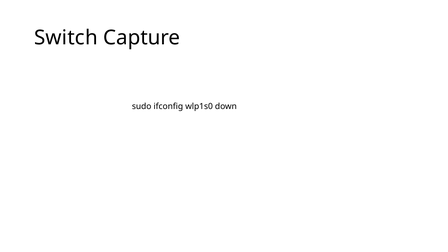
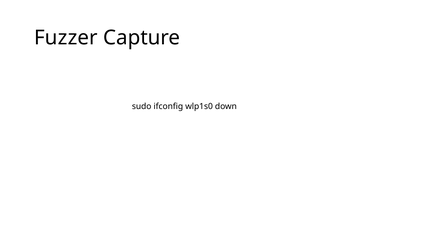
Switch: Switch -> Fuzzer (66, 38)
